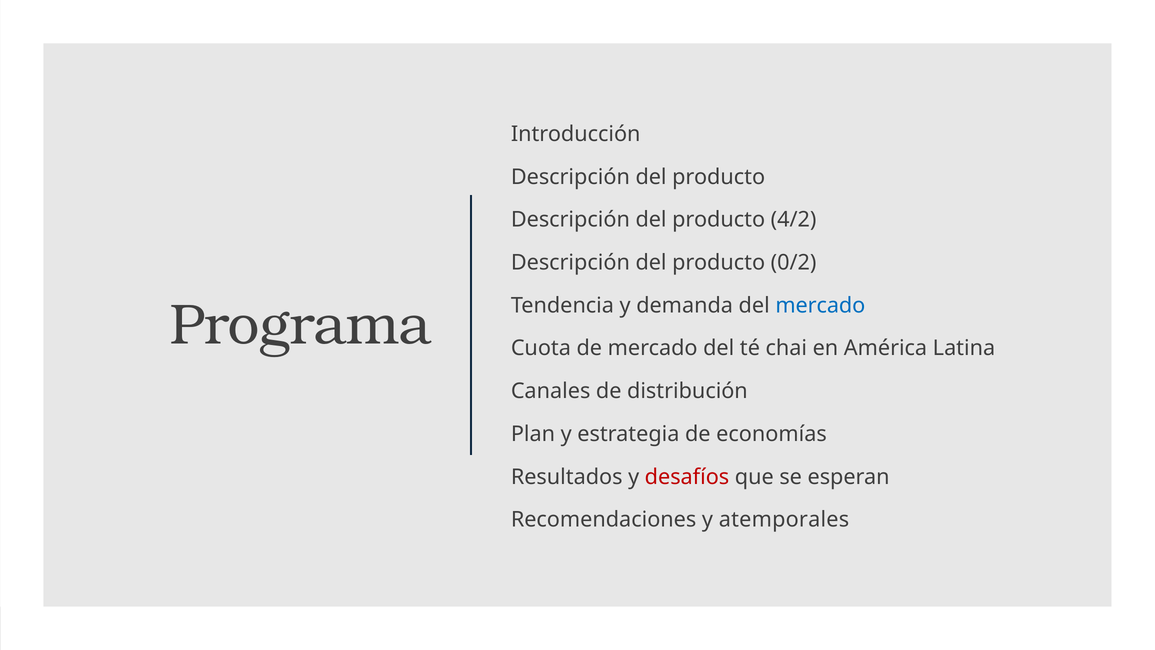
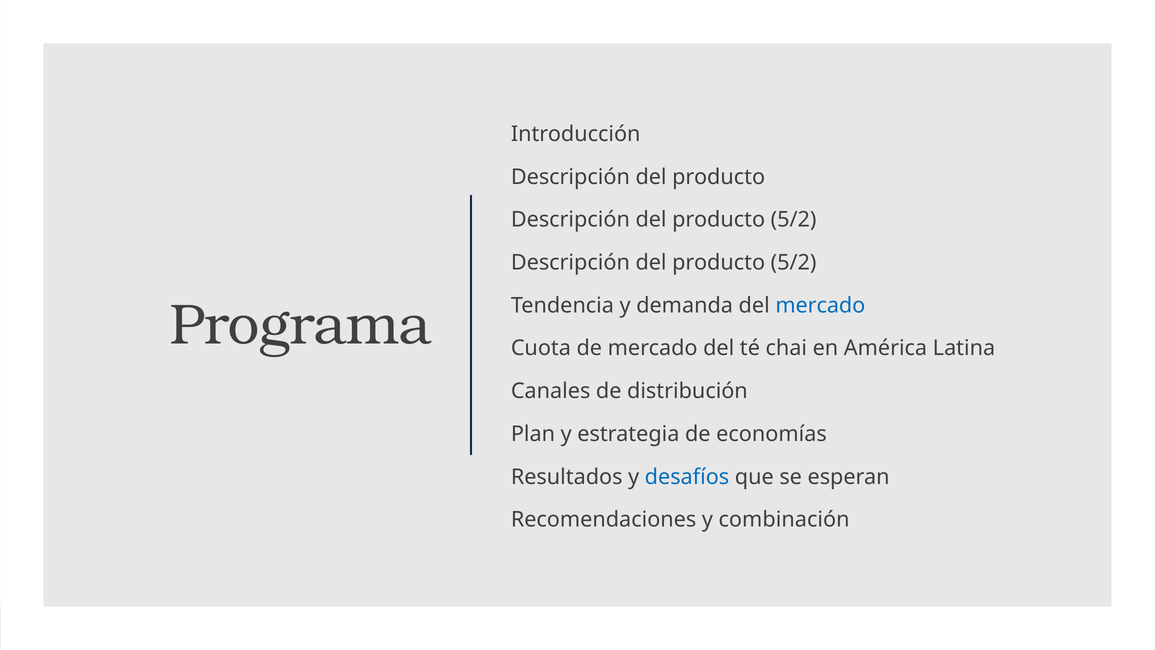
4/2: 4/2 -> 5/2 (794, 220)
0/2: 0/2 -> 5/2 (794, 262)
desafíos colour: red -> blue (687, 477)
atemporales: atemporales -> combinación (784, 519)
